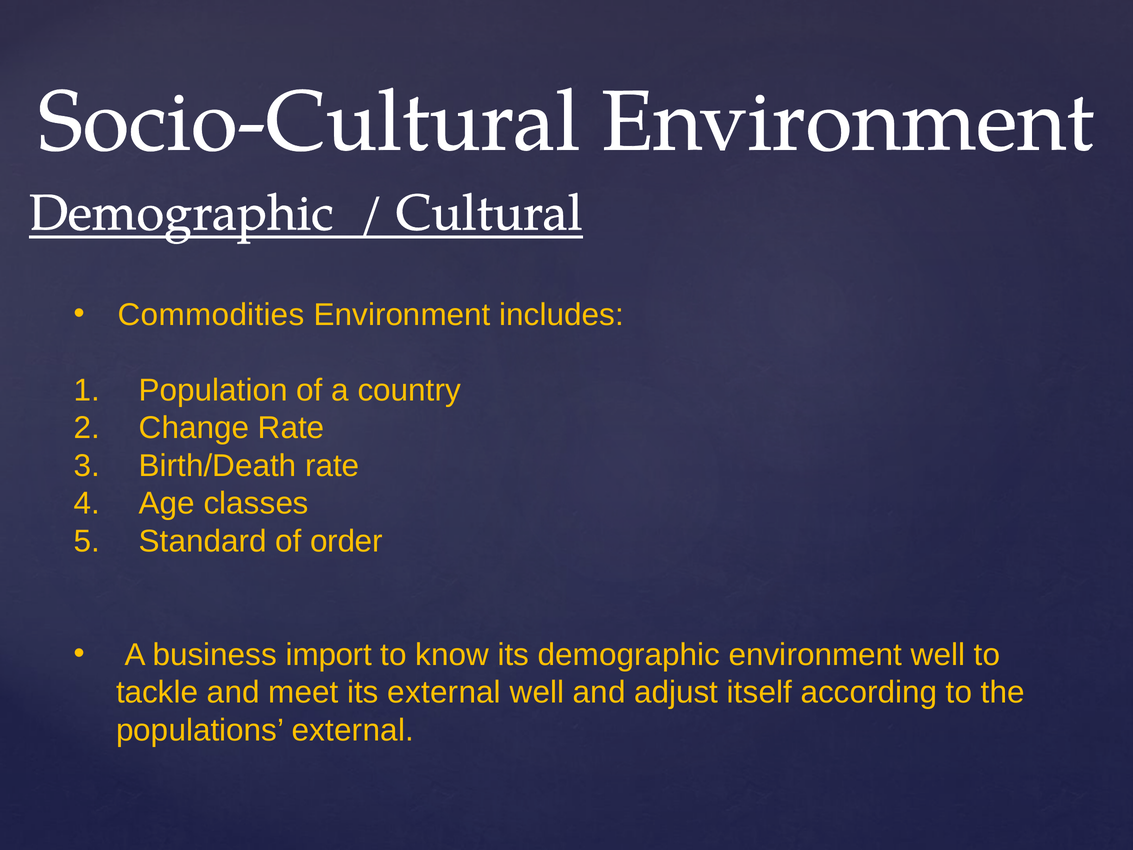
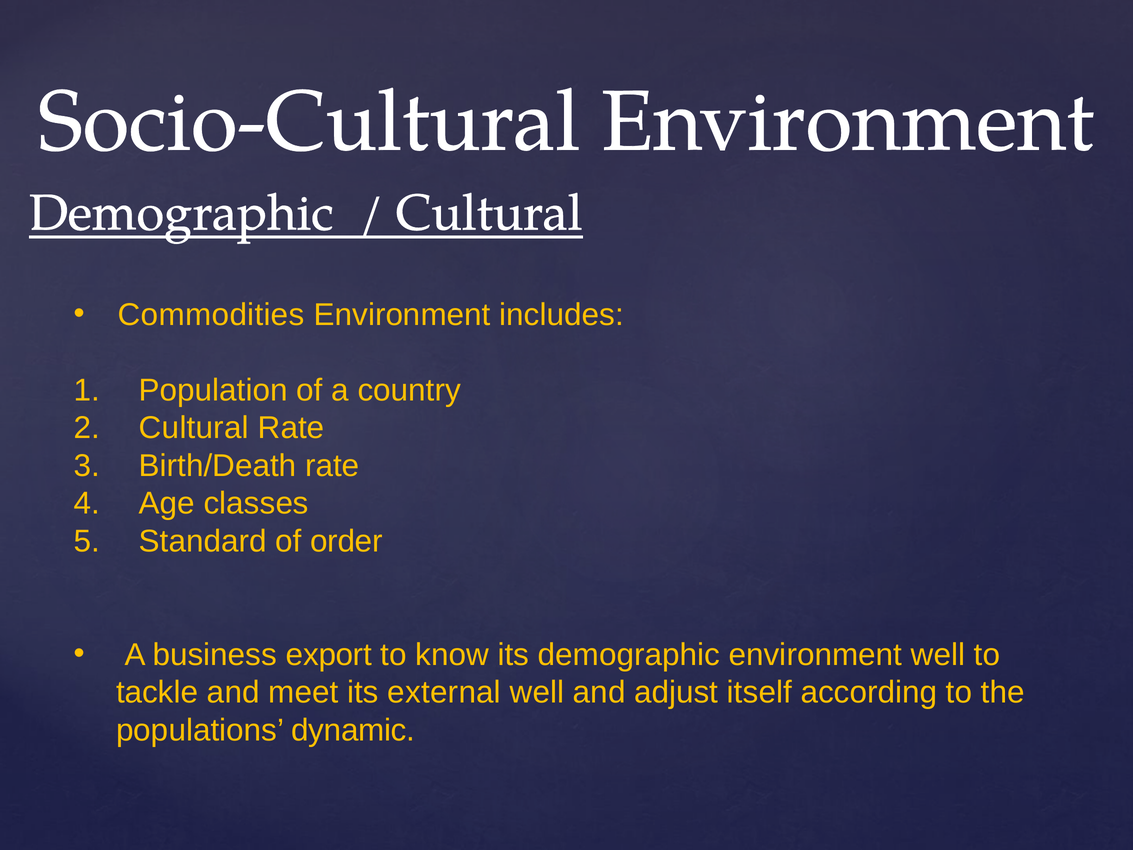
Change: Change -> Cultural (194, 428)
import: import -> export (329, 655)
populations external: external -> dynamic (353, 730)
